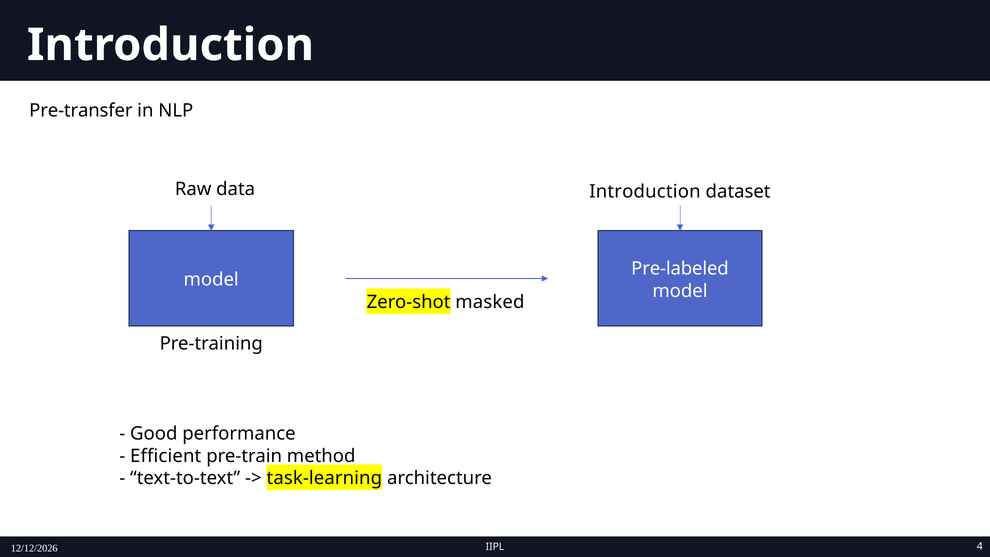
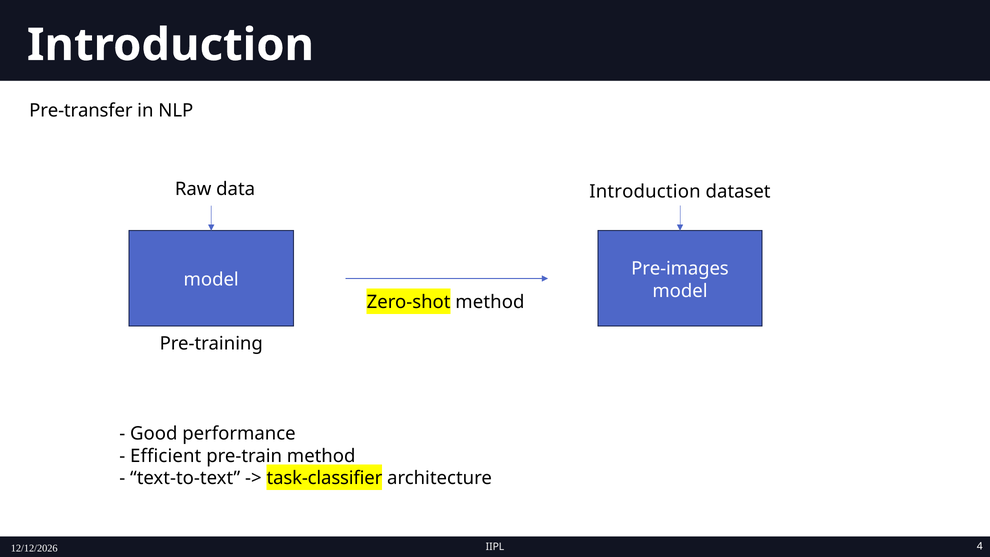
Pre-labeled: Pre-labeled -> Pre-images (680, 269)
Zero-shot masked: masked -> method (490, 302)
task-learning: task-learning -> task-classifier (324, 478)
